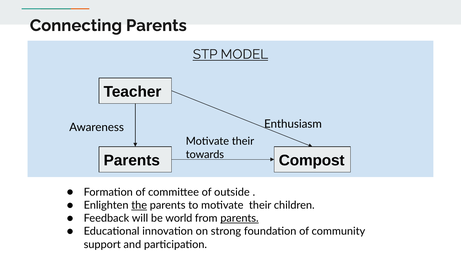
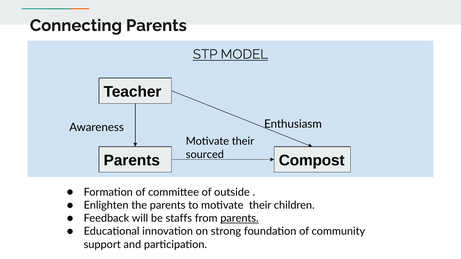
towards: towards -> sourced (205, 155)
the underline: present -> none (139, 206)
world: world -> staffs (179, 219)
